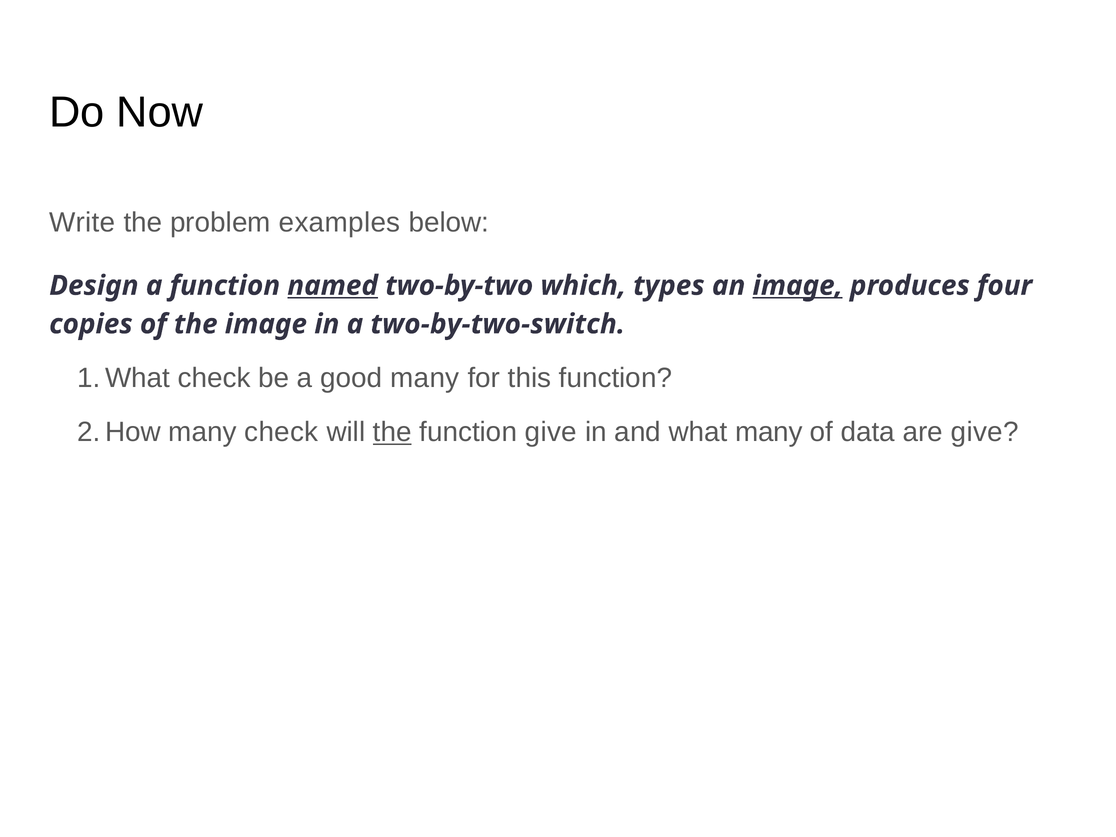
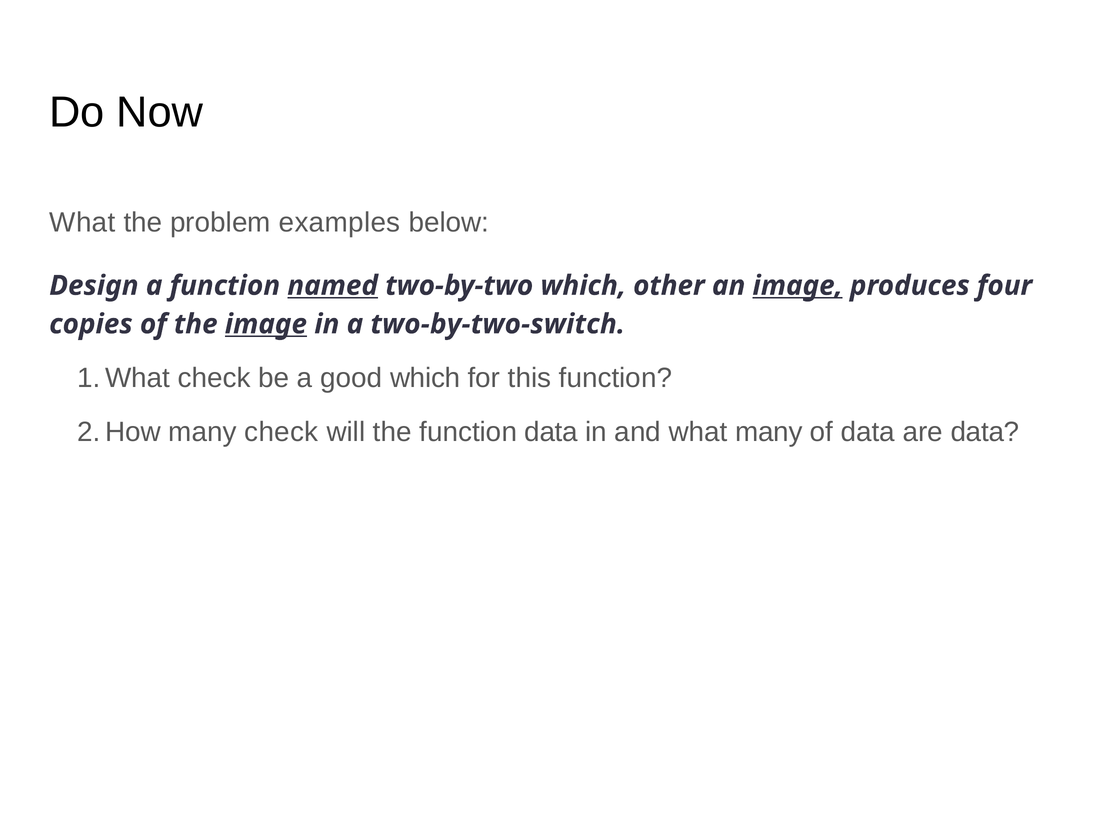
Write: Write -> What (82, 222)
types: types -> other (669, 286)
image underline: none -> present (266, 324)
good many: many -> which (425, 378)
the underline: present -> none (392, 432)
function give: give -> data (551, 432)
are give: give -> data (985, 432)
